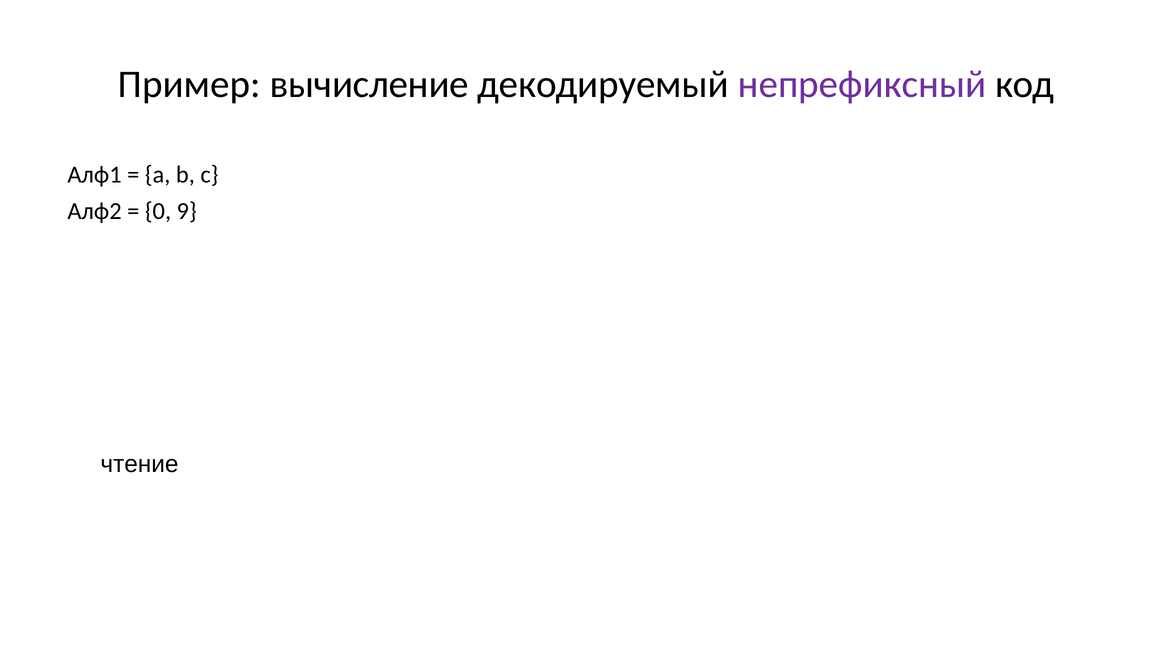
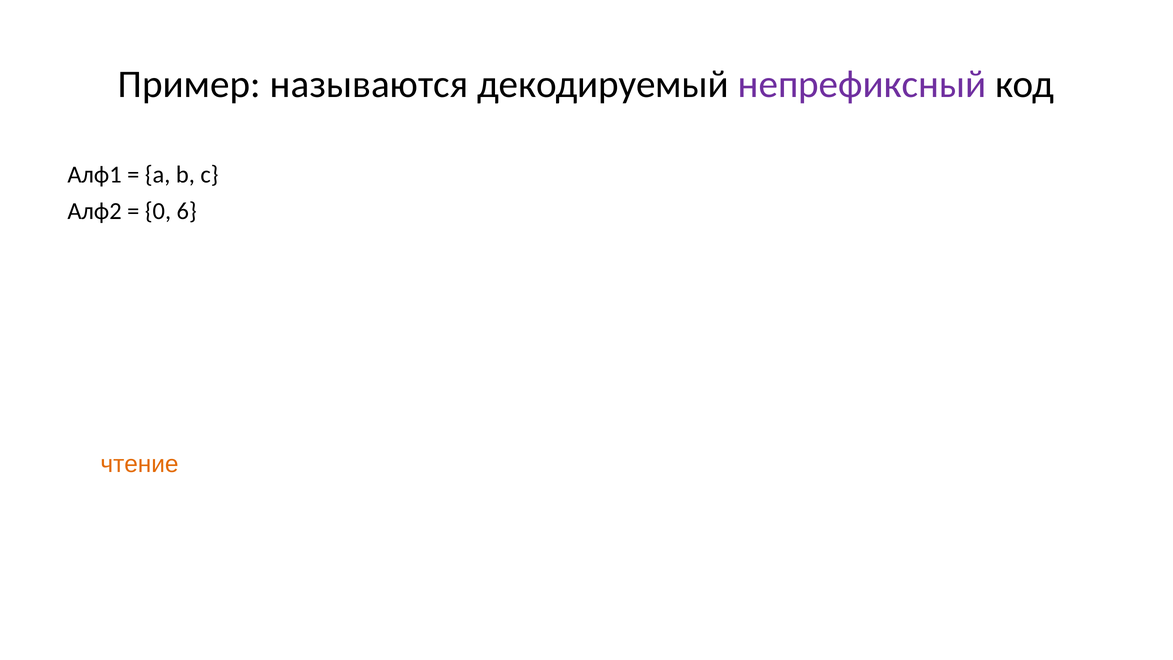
вычисление: вычисление -> называются (369, 84)
9: 9 -> 6 (187, 211)
чтение colour: black -> orange (139, 464)
